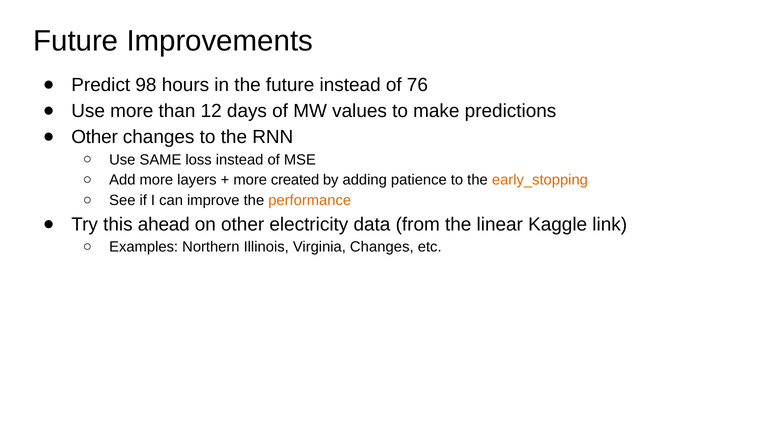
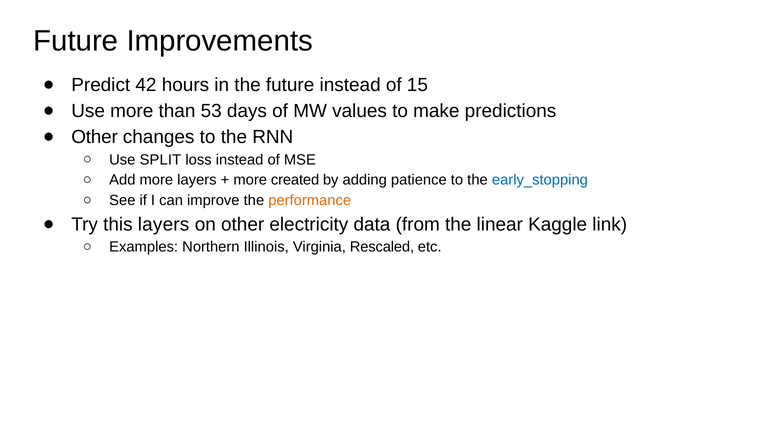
98: 98 -> 42 (146, 85)
76: 76 -> 15 (417, 85)
12: 12 -> 53 (211, 111)
SAME: SAME -> SPLIT (160, 159)
early_stopping colour: orange -> blue (540, 180)
this ahead: ahead -> layers (164, 224)
Virginia Changes: Changes -> Rescaled (382, 247)
